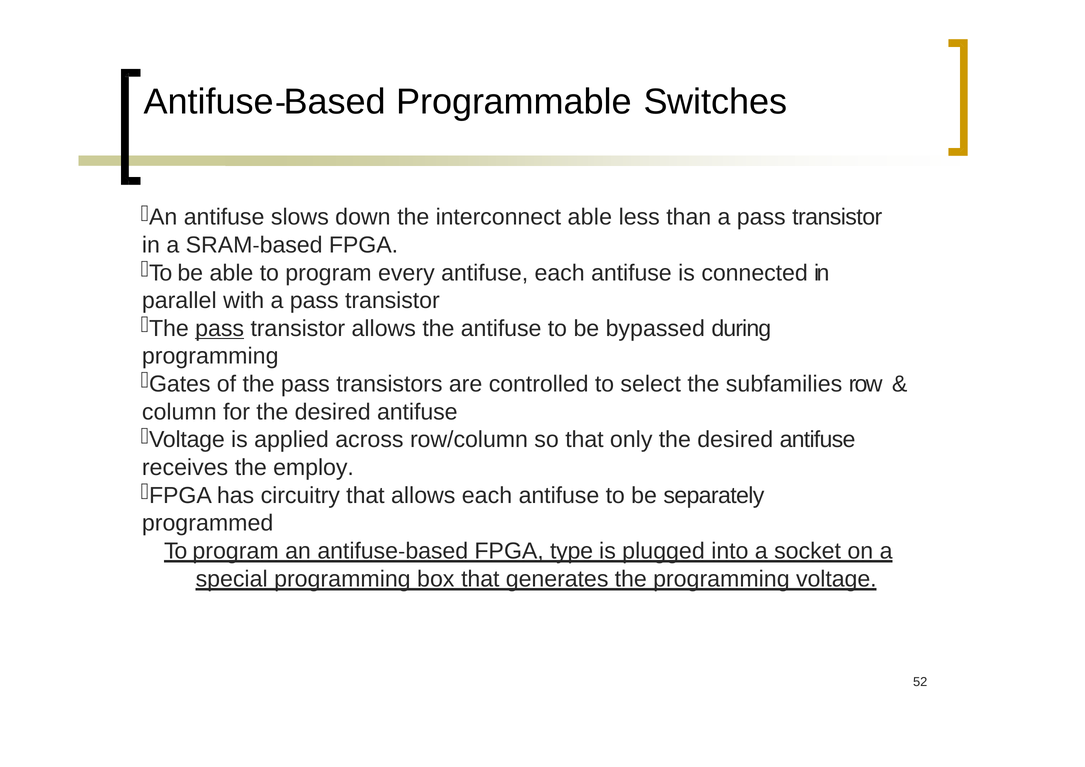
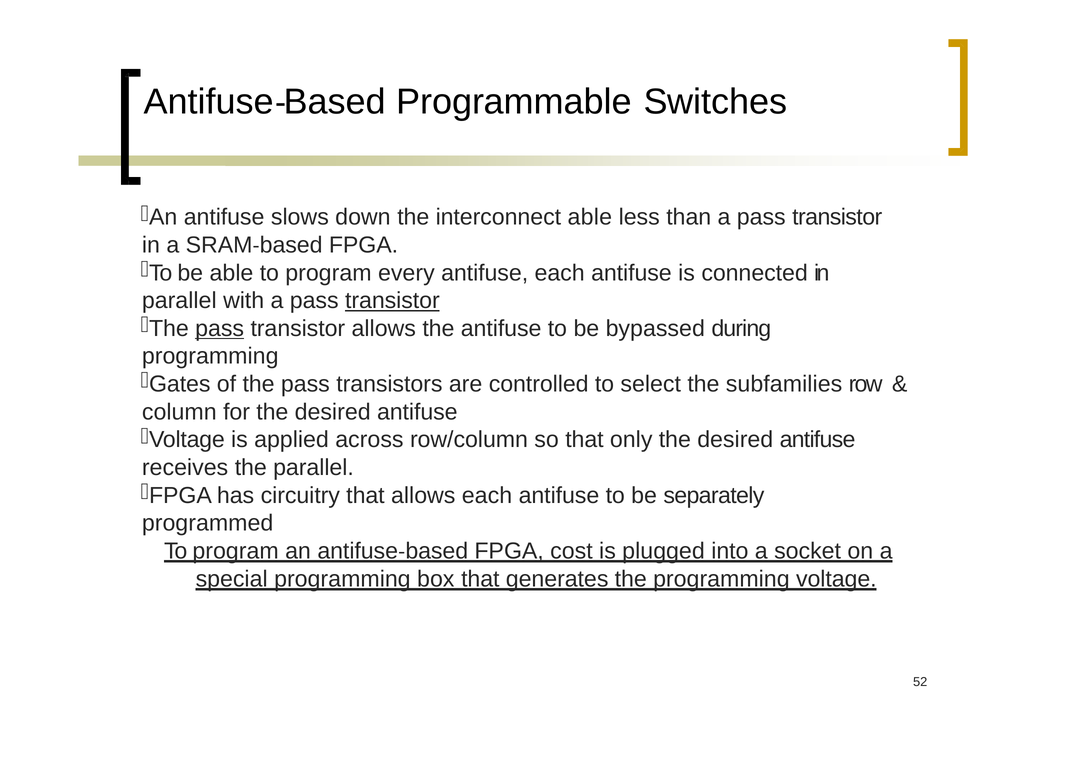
transistor underline: none -> present (392, 301)
the employ: employ -> parallel (313, 468)
type: type -> cost (571, 551)
